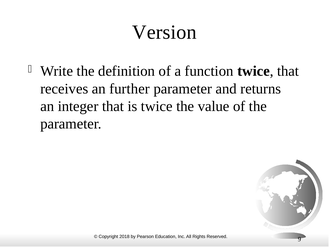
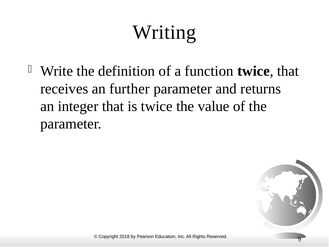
Version: Version -> Writing (164, 32)
